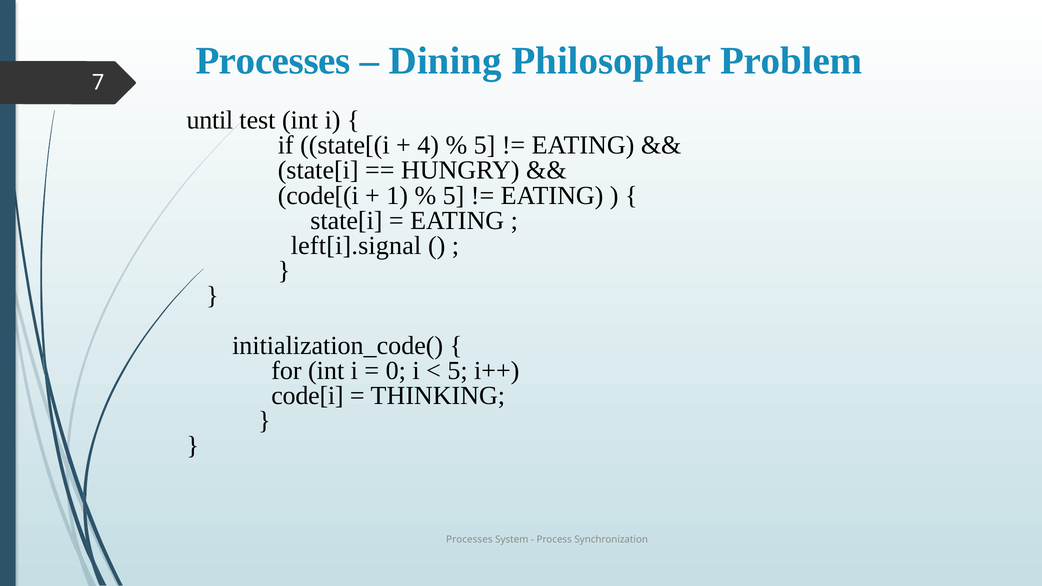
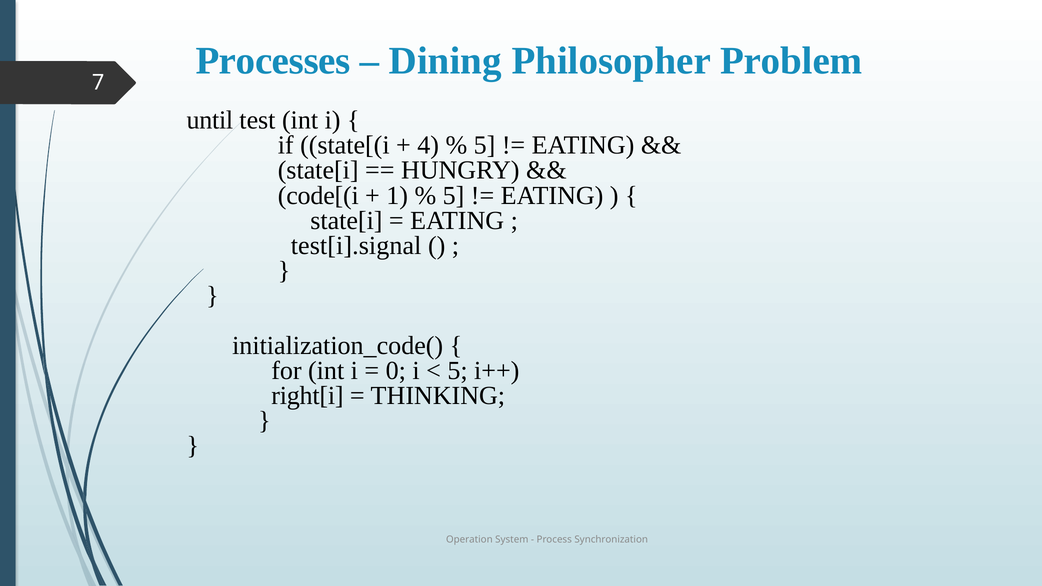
left[i].signal: left[i].signal -> test[i].signal (356, 245)
code[i: code[i -> right[i (307, 396)
Processes: Processes -> Operation (469, 540)
